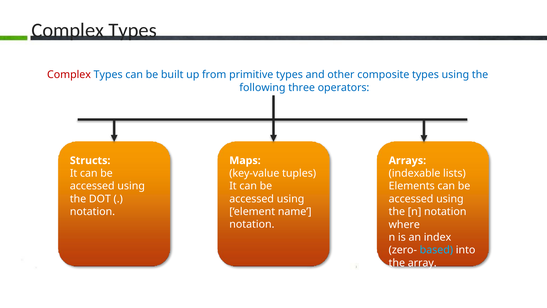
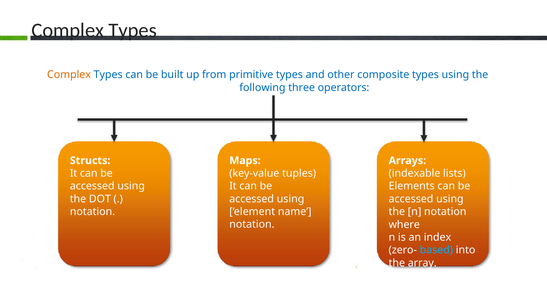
Complex colour: red -> orange (69, 75)
